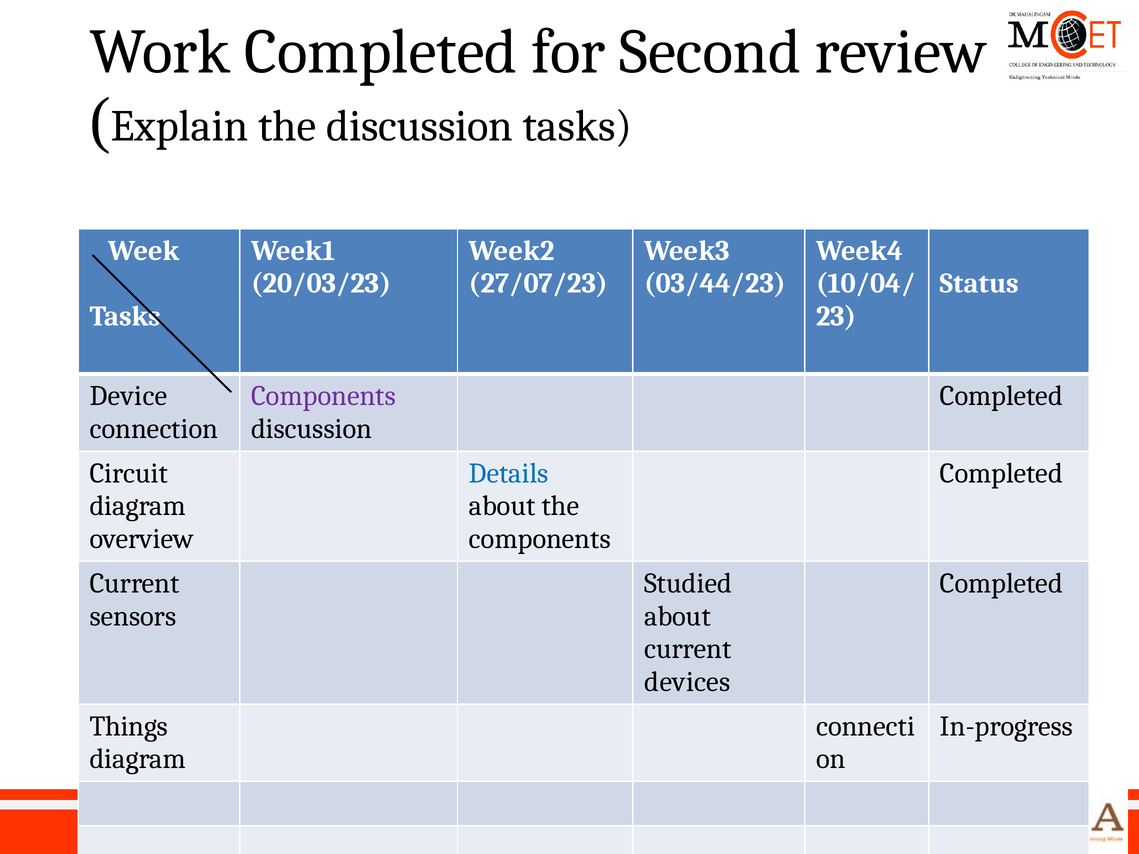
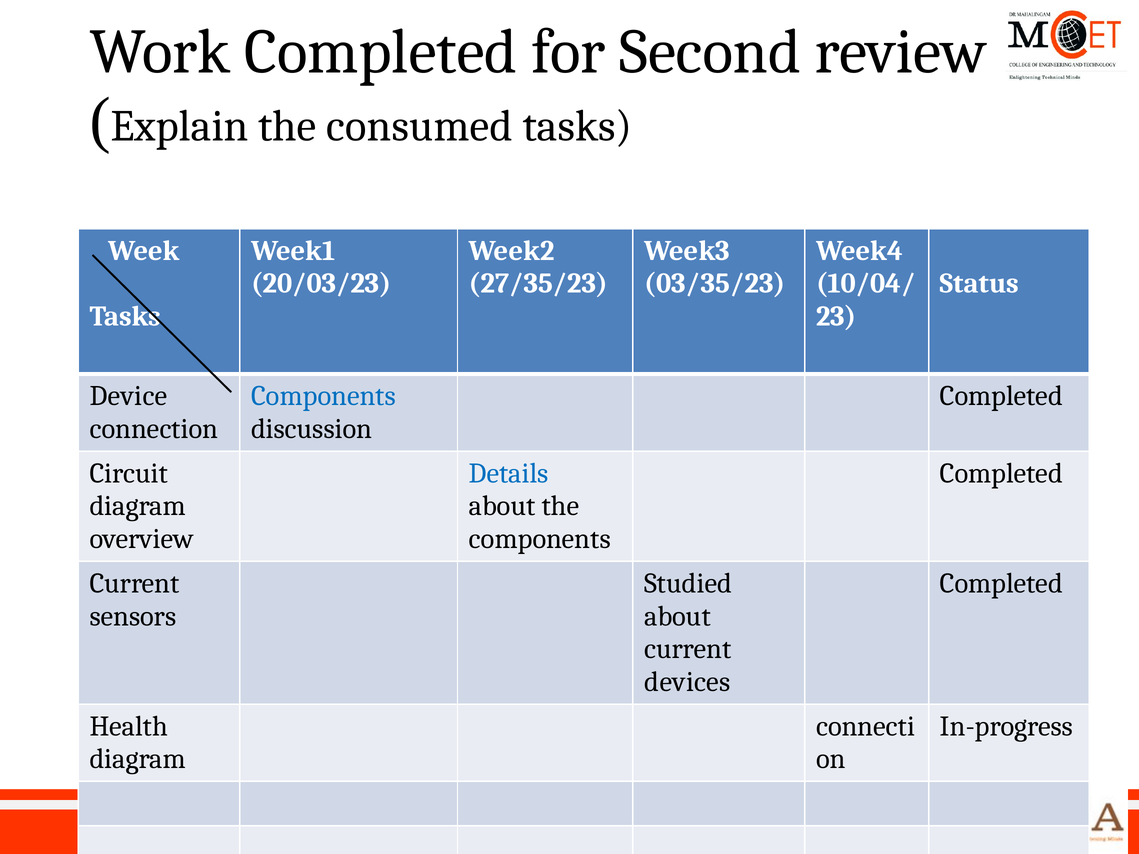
the discussion: discussion -> consumed (419, 126)
27/07/23: 27/07/23 -> 27/35/23 (538, 284)
03/44/23: 03/44/23 -> 03/35/23 (715, 284)
Components colour: purple -> blue (324, 396)
Things: Things -> Health (129, 726)
